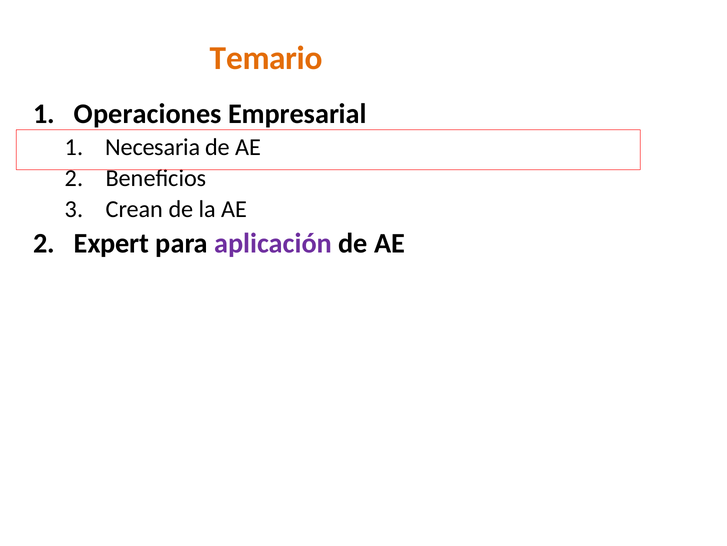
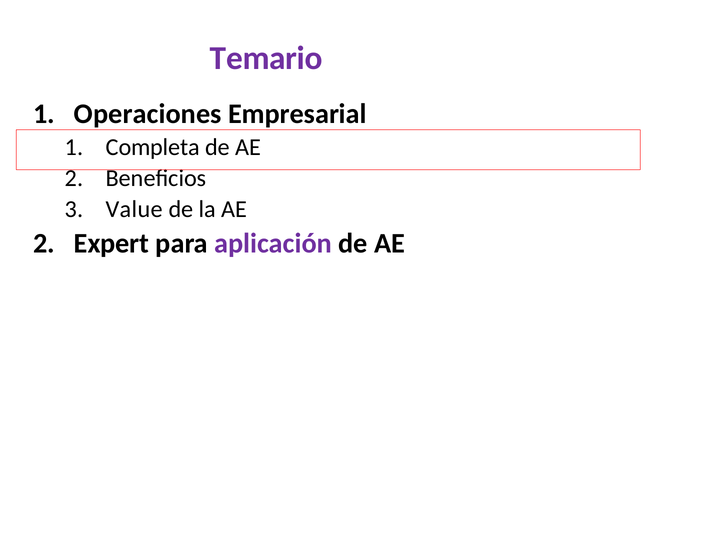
Temario colour: orange -> purple (266, 58)
Necesaria: Necesaria -> Completa (153, 147)
Crean: Crean -> Value (134, 209)
